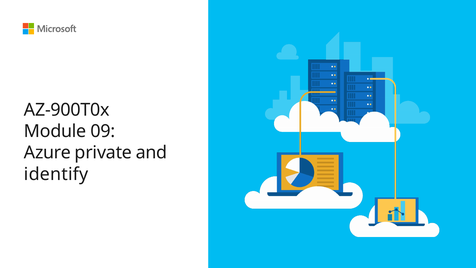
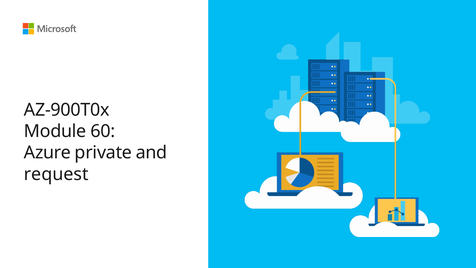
09: 09 -> 60 (103, 131)
identify: identify -> request (56, 174)
